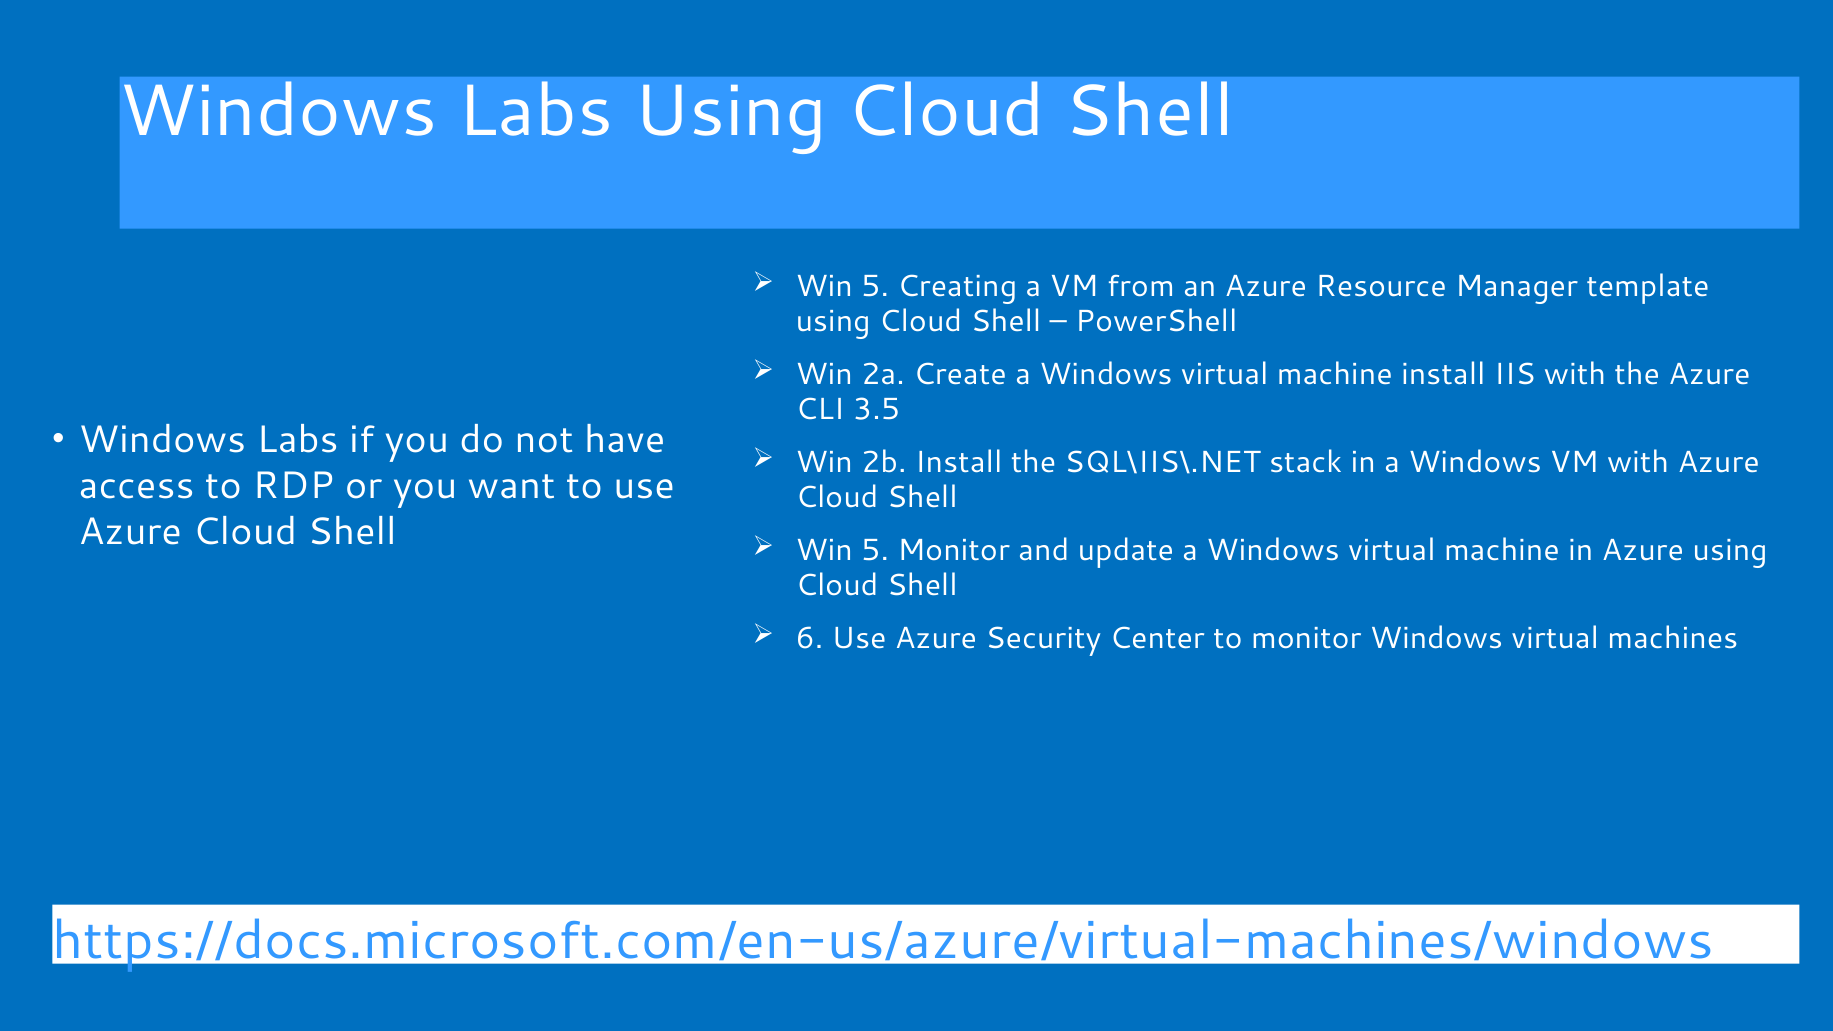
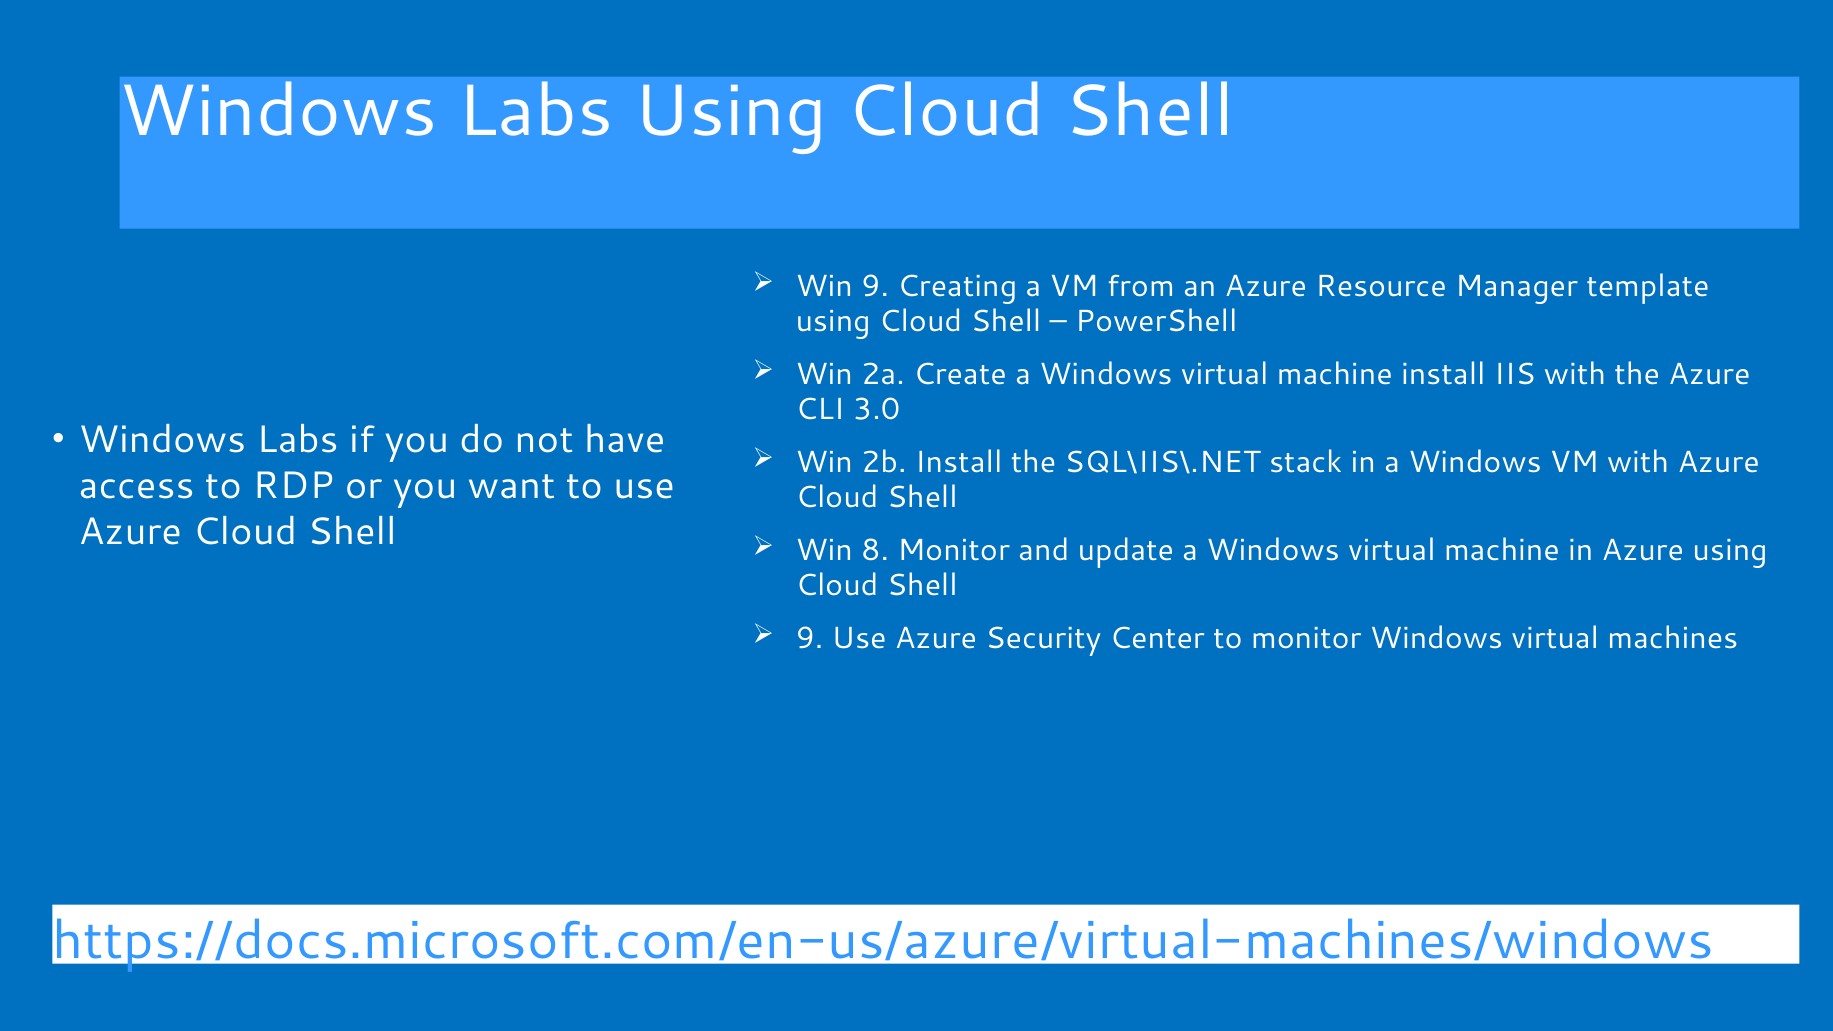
5: 5 -> 9 (875, 286)
3.5: 3.5 -> 3.0 (877, 409)
5: 5 -> 8 (875, 550)
6: 6 -> 9 (809, 638)
